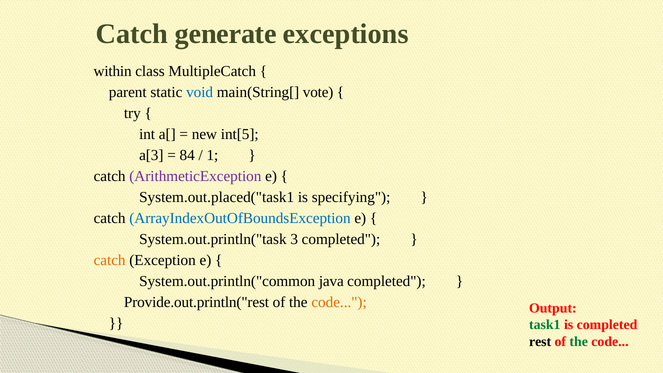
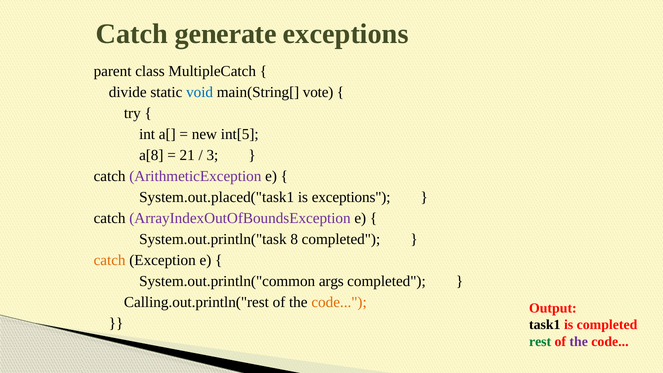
within: within -> parent (113, 71)
parent: parent -> divide (128, 92)
a[3: a[3 -> a[8 (151, 155)
84: 84 -> 21 (187, 155)
1: 1 -> 3 (212, 155)
is specifying: specifying -> exceptions (351, 197)
ArrayIndexOutOfBoundsException colour: blue -> purple (240, 218)
3: 3 -> 8 (294, 239)
java: java -> args (331, 281)
Provide.out.println("rest: Provide.out.println("rest -> Calling.out.println("rest (196, 302)
task1 colour: green -> black (545, 325)
rest colour: black -> green (540, 341)
the colour: green -> purple (579, 341)
